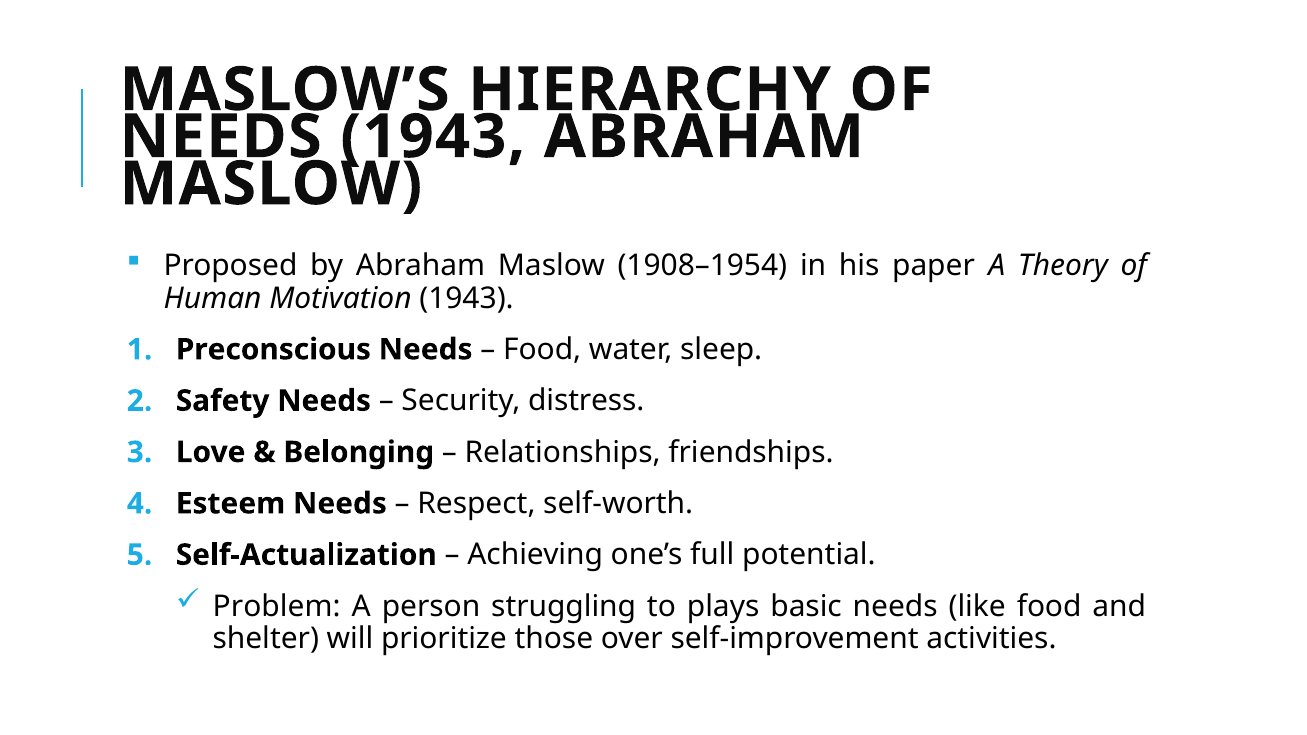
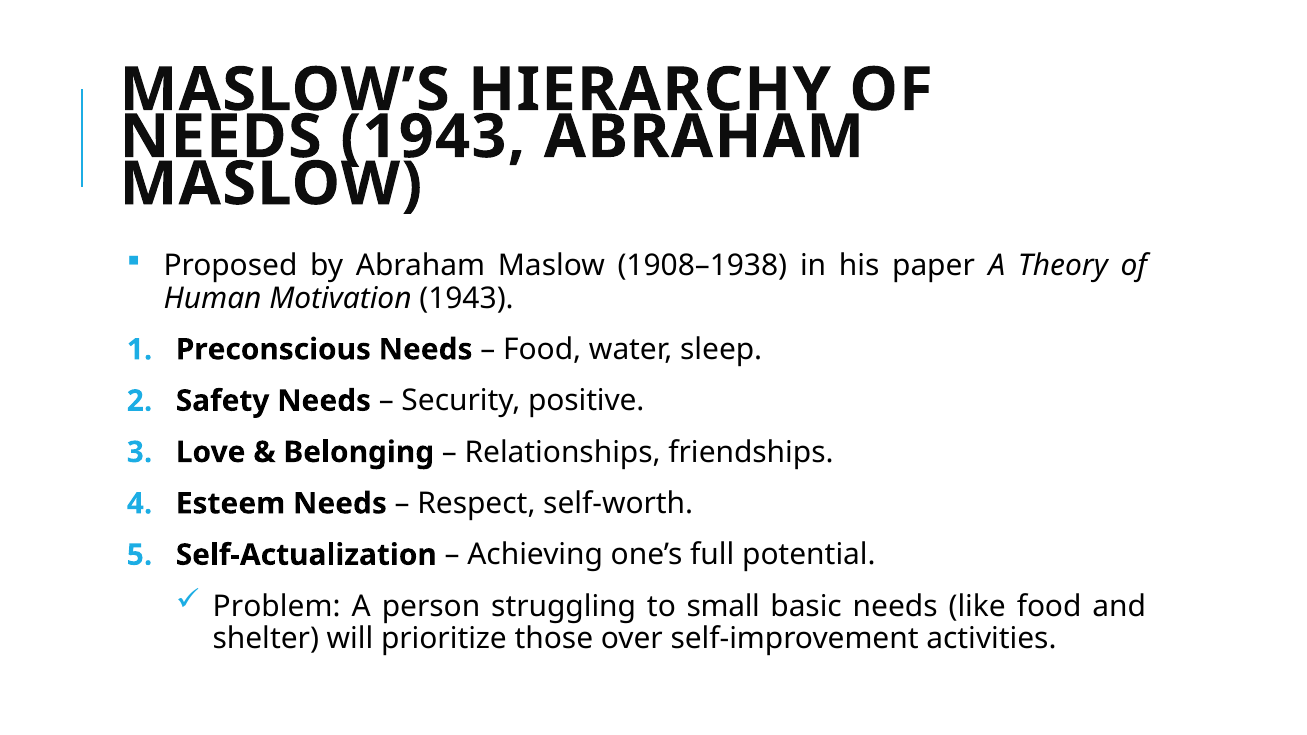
1908–1954: 1908–1954 -> 1908–1938 (702, 266)
distress: distress -> positive (586, 401)
plays: plays -> small (723, 606)
